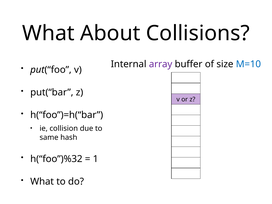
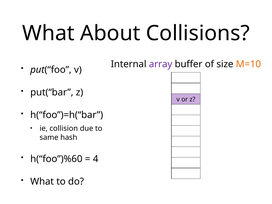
M=10 colour: blue -> orange (248, 64)
h(“foo”)%32: h(“foo”)%32 -> h(“foo”)%60 (56, 159)
1: 1 -> 4 (96, 159)
